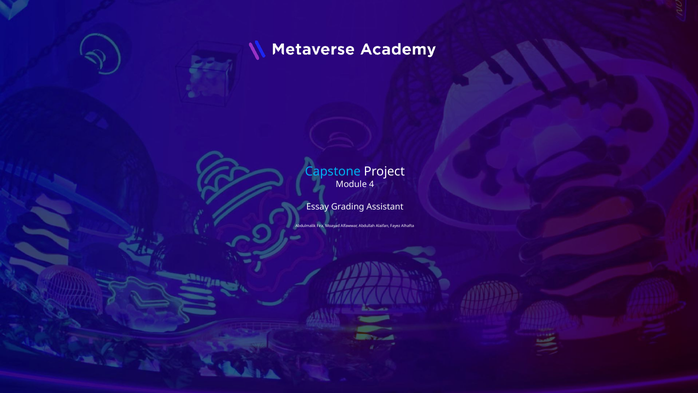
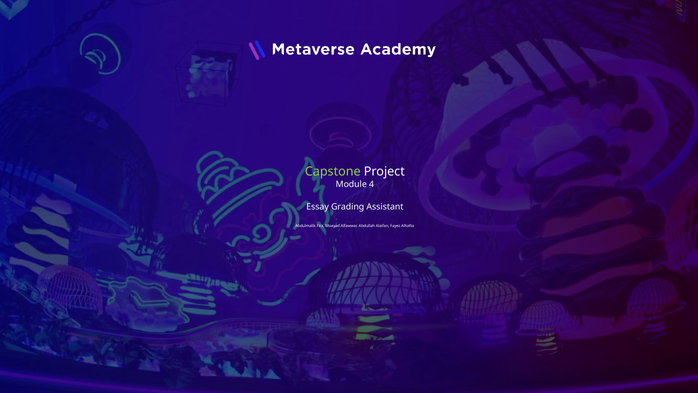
Capstone colour: light blue -> light green (333, 172)
